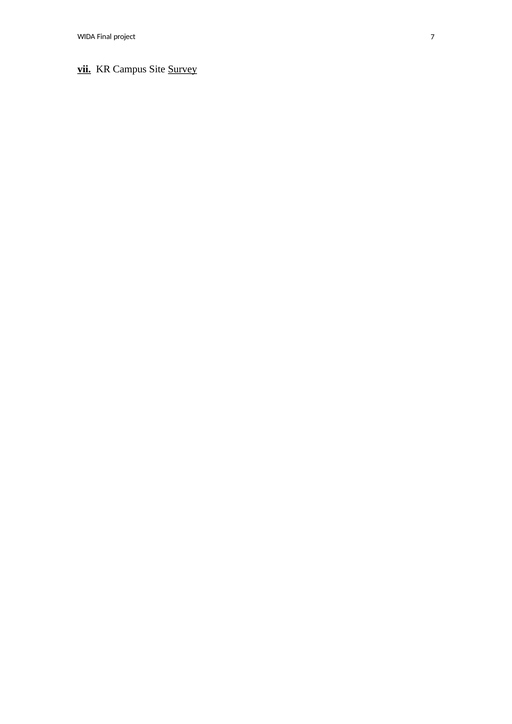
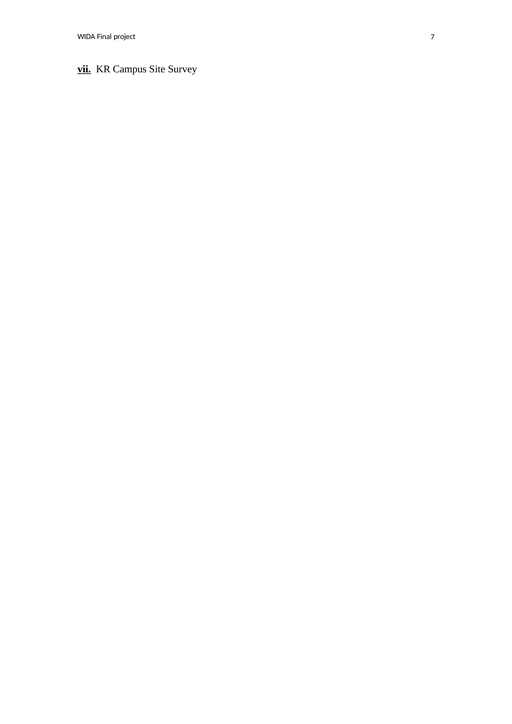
Survey underline: present -> none (183, 69)
